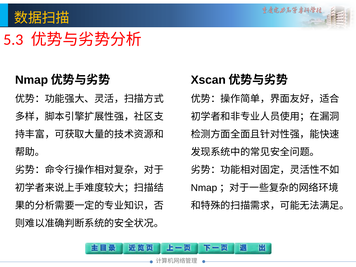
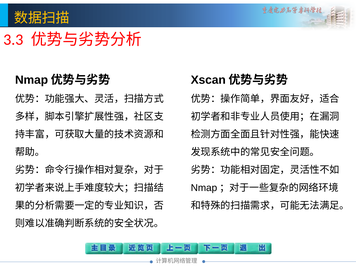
5.3: 5.3 -> 3.3 (13, 40)
